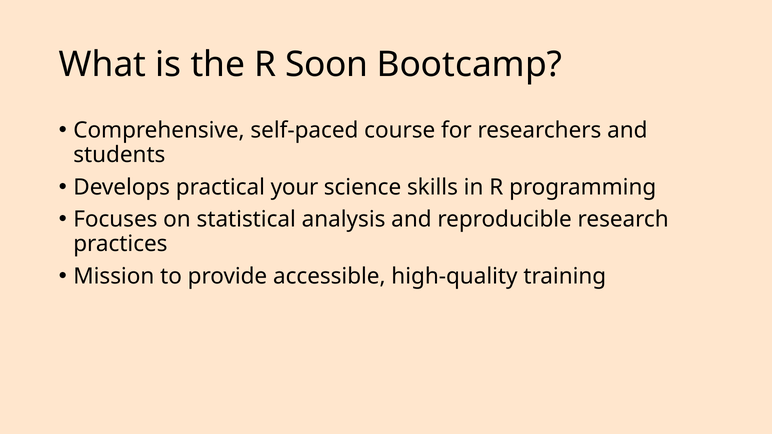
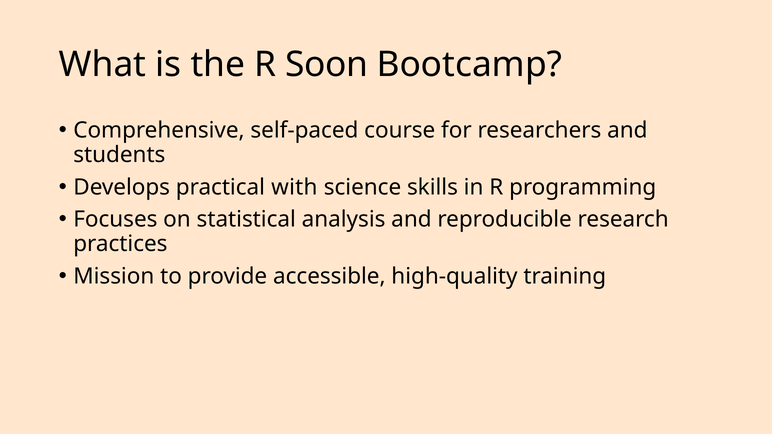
your: your -> with (294, 187)
